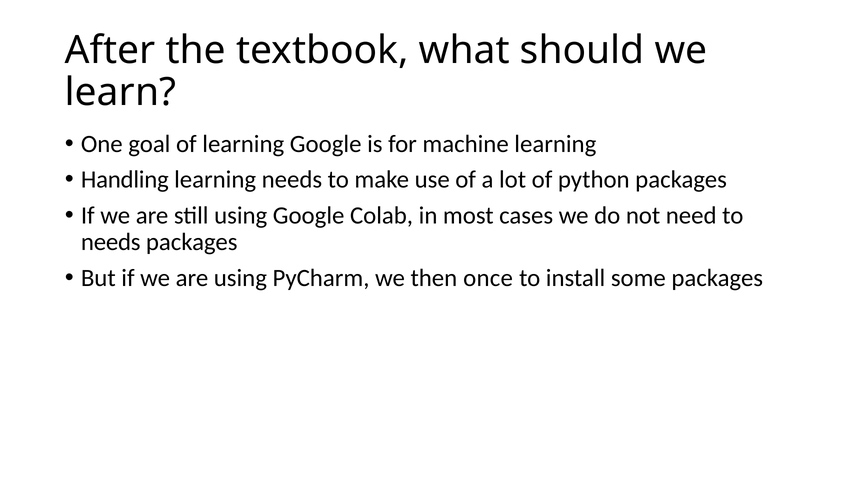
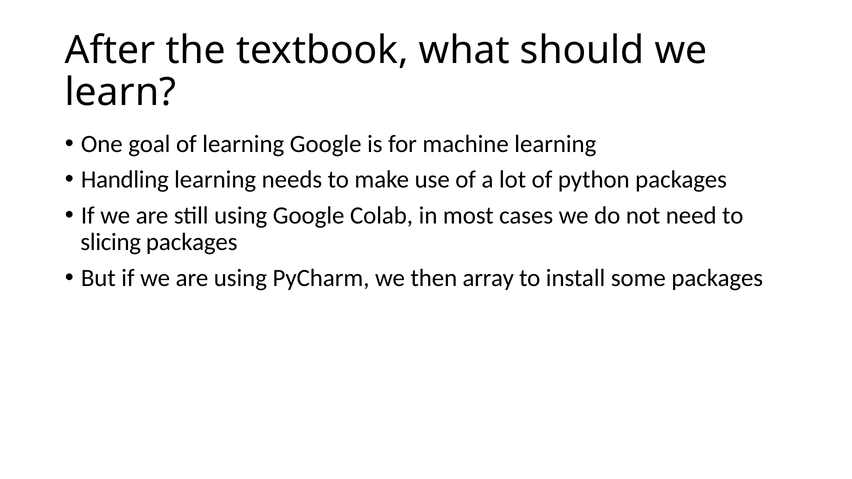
needs: needs -> slicing (111, 242)
once: once -> array (488, 278)
